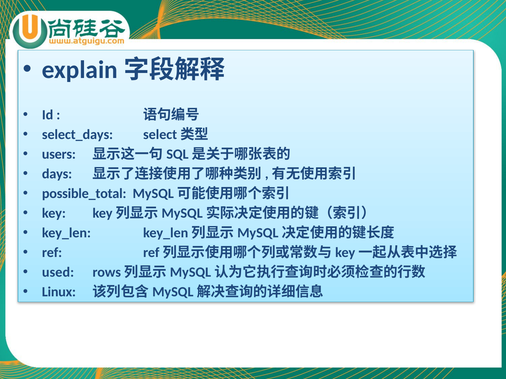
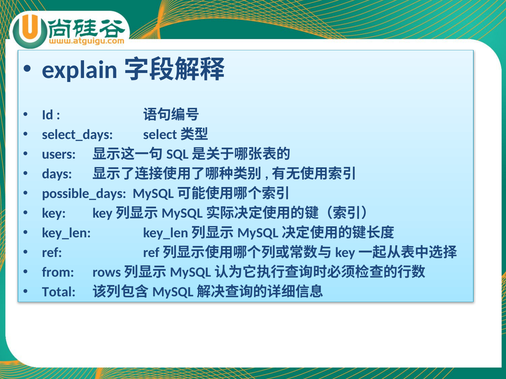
possible_total: possible_total -> possible_days (84, 194)
used: used -> from (58, 273)
Linux: Linux -> Total (59, 292)
